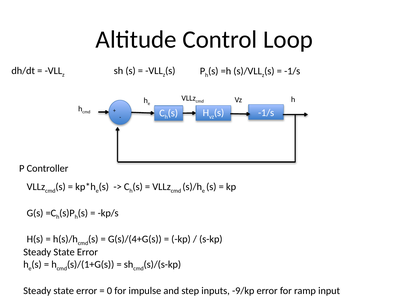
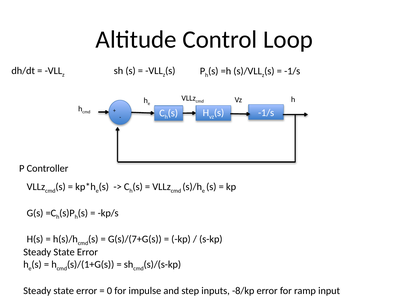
G(s)/(4+G(s: G(s)/(4+G(s -> G(s)/(7+G(s (135, 239)
-9/kp: -9/kp -> -8/kp (243, 290)
